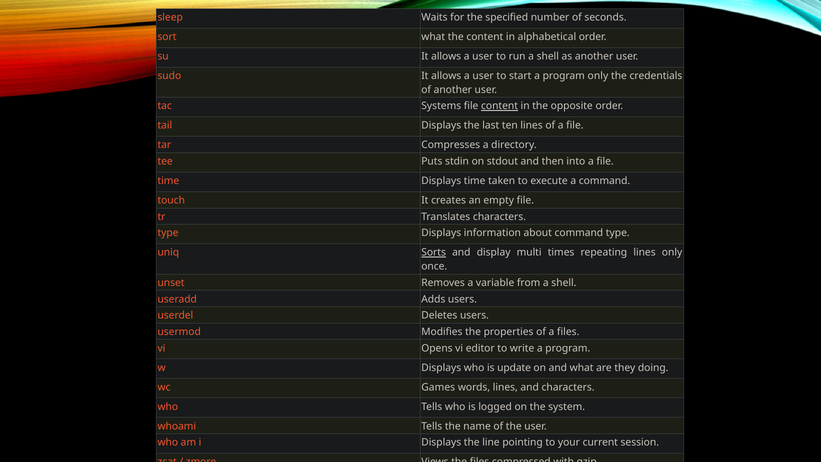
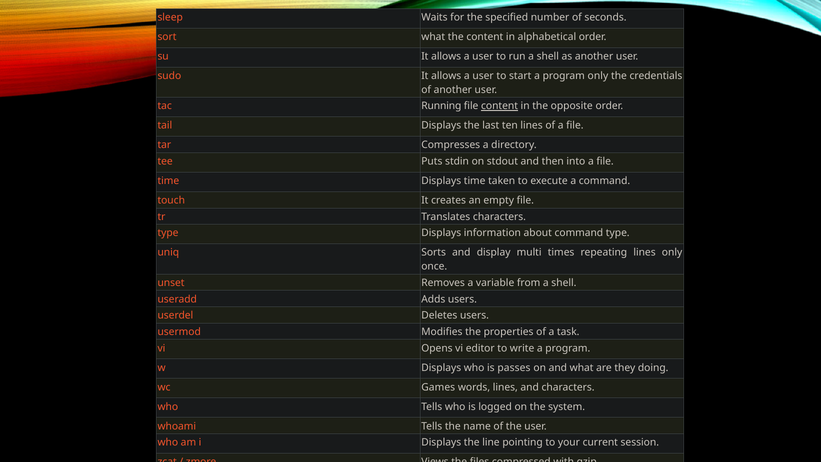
Systems: Systems -> Running (441, 106)
Sorts underline: present -> none (434, 252)
a files: files -> task (568, 332)
update: update -> passes (514, 367)
